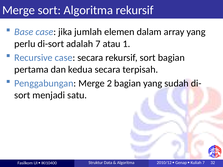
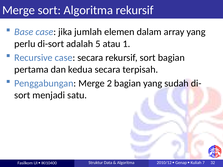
adalah 7: 7 -> 5 (98, 44)
